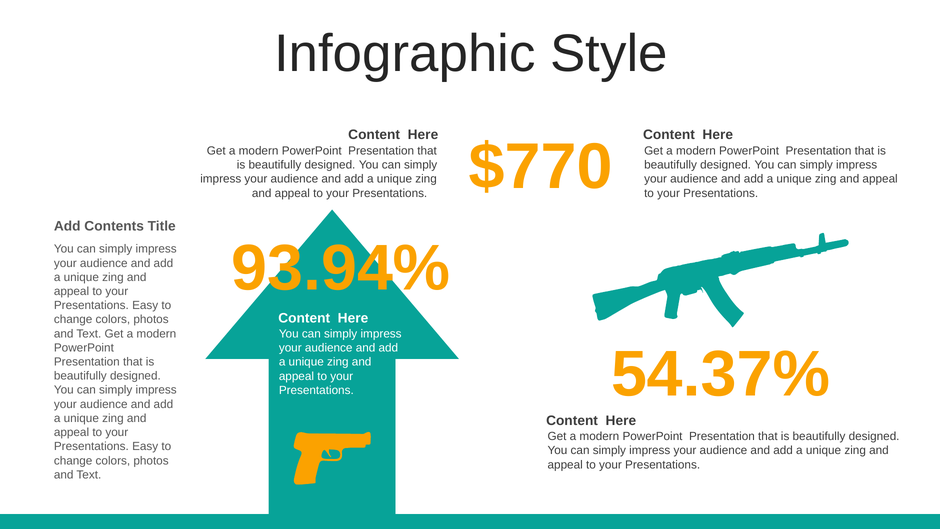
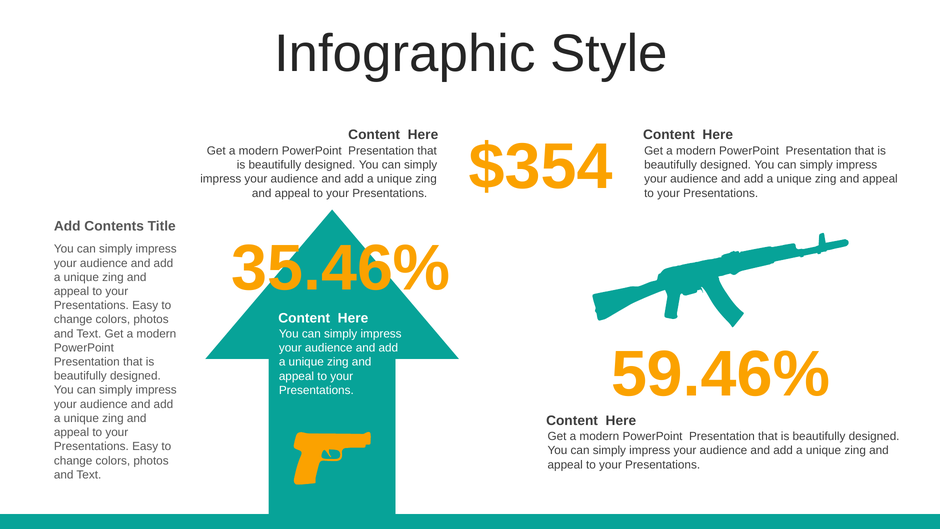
$770: $770 -> $354 (541, 167)
93.94%: 93.94% -> 35.46% (341, 268)
54.37%: 54.37% -> 59.46% (721, 374)
